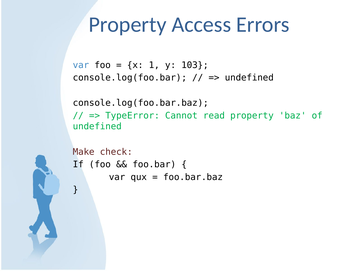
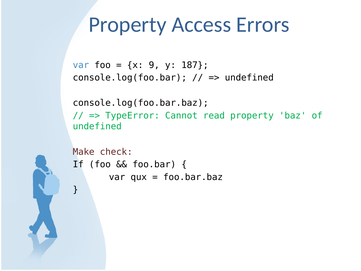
1: 1 -> 9 (154, 65)
103: 103 -> 187 (195, 65)
